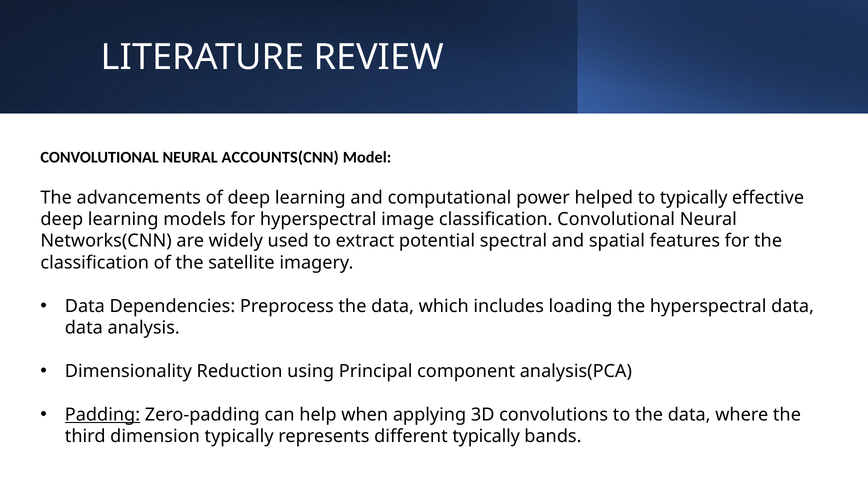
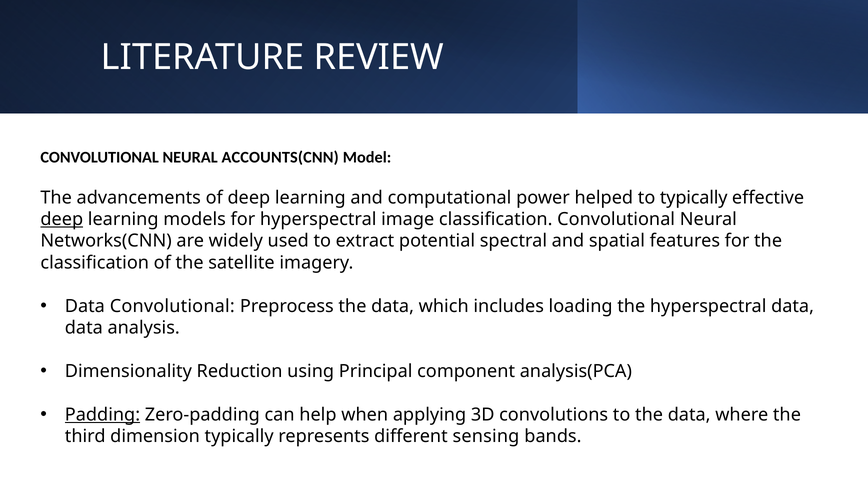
deep underline: none -> present (62, 219)
Data Dependencies: Dependencies -> Convolutional (172, 306)
different typically: typically -> sensing (486, 437)
